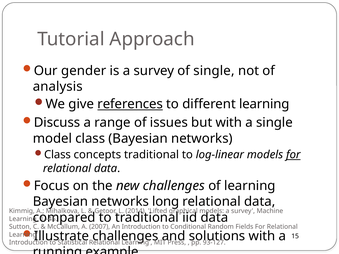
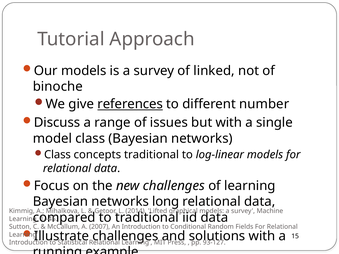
Our gender: gender -> models (84, 71)
of single: single -> linked (214, 71)
analysis: analysis -> binoche (58, 87)
different learning: learning -> number (264, 104)
for underline: present -> none (293, 155)
